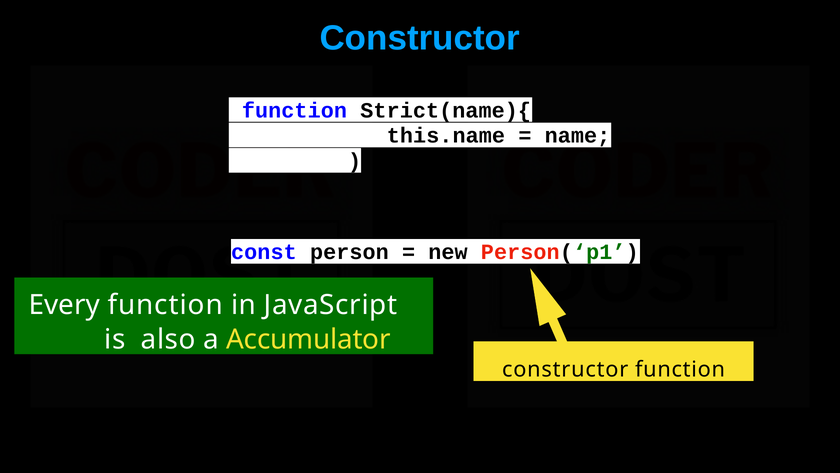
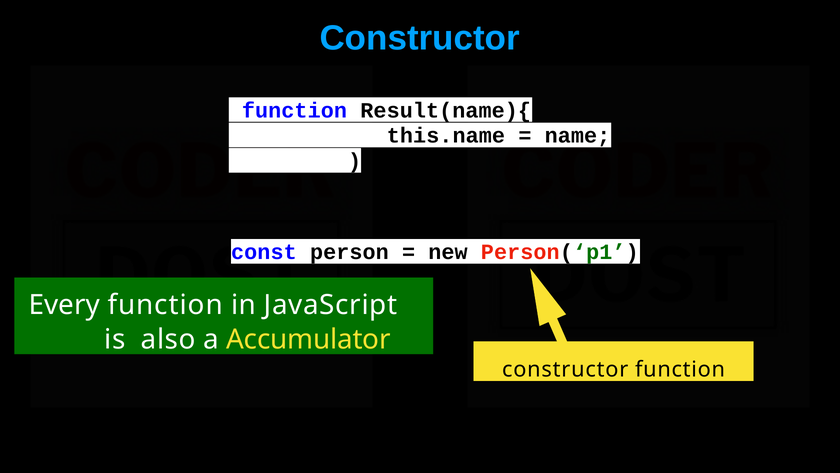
Strict(name){: Strict(name){ -> Result(name){ (446, 110)
